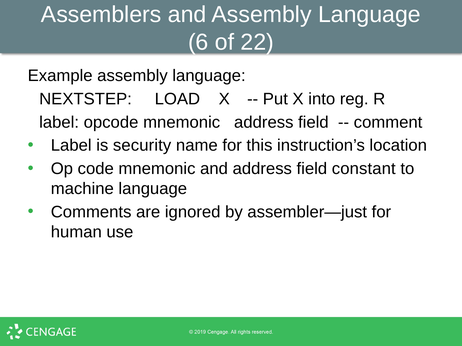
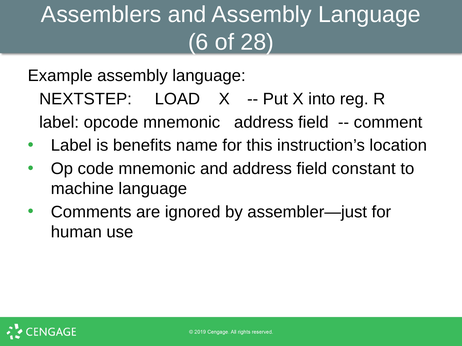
22: 22 -> 28 (257, 42)
security: security -> benefits (142, 146)
